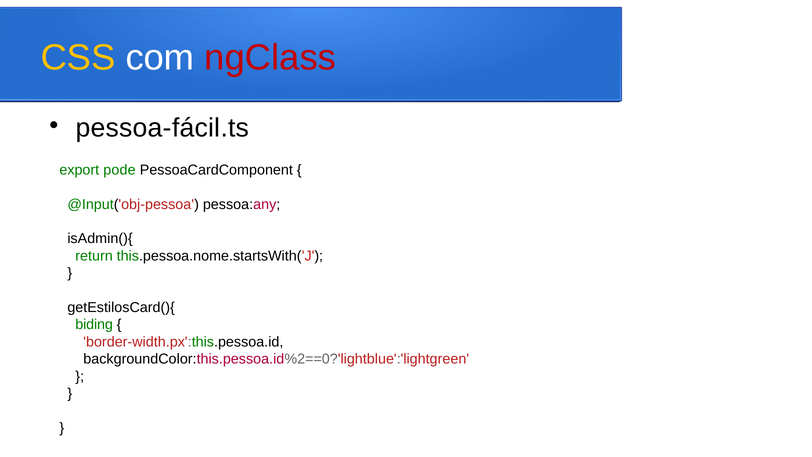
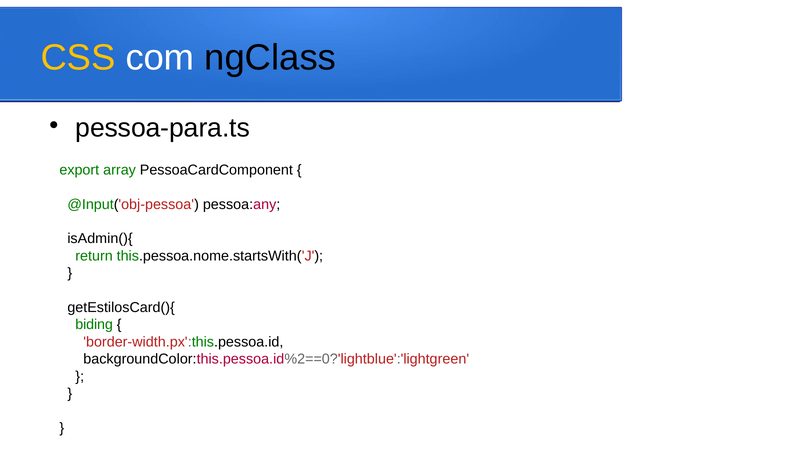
ngClass colour: red -> black (270, 58)
pessoa-fácil.ts: pessoa-fácil.ts -> pessoa-para.ts (163, 128)
pode: pode -> array (120, 170)
